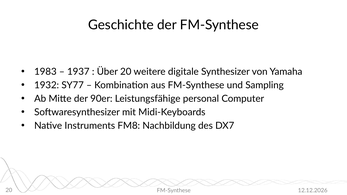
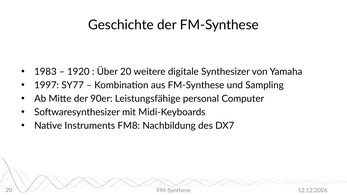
1937: 1937 -> 1920 (78, 72)
1932: 1932 -> 1997 (47, 85)
